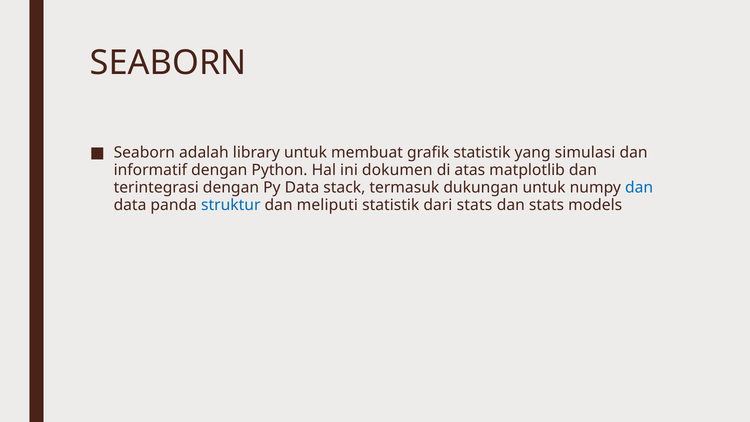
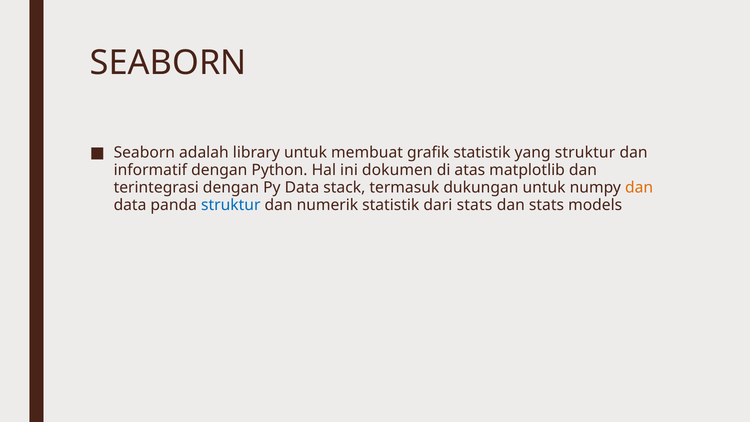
yang simulasi: simulasi -> struktur (585, 152)
dan colour: blue -> orange (639, 188)
meliputi: meliputi -> numerik (327, 205)
